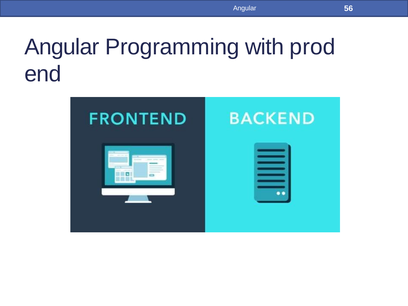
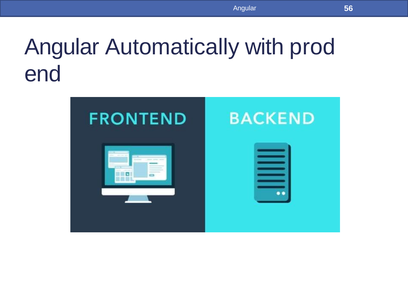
Programming: Programming -> Automatically (172, 47)
